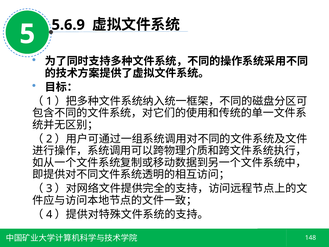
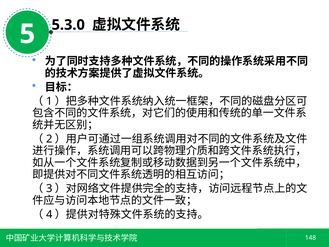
5.6.9: 5.6.9 -> 5.3.0 (68, 25)
